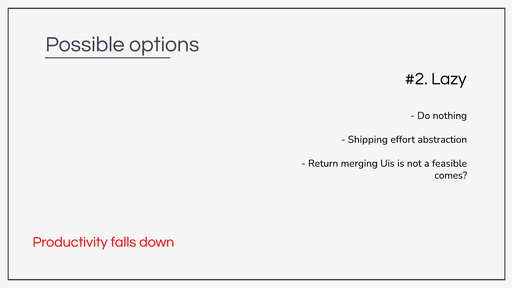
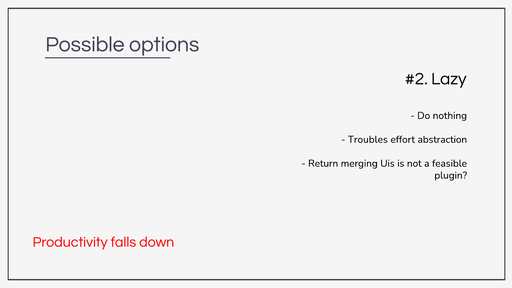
Shipping: Shipping -> Troubles (368, 140)
comes: comes -> plugin (451, 175)
